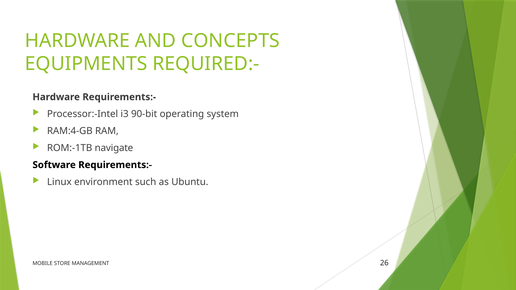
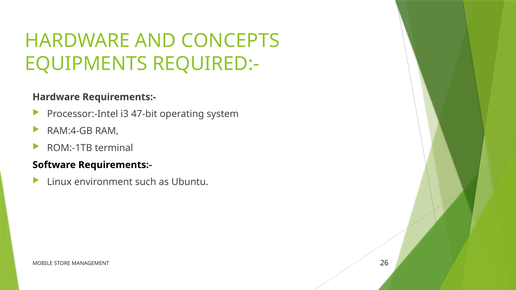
90-bit: 90-bit -> 47-bit (144, 114)
navigate: navigate -> terminal (114, 148)
